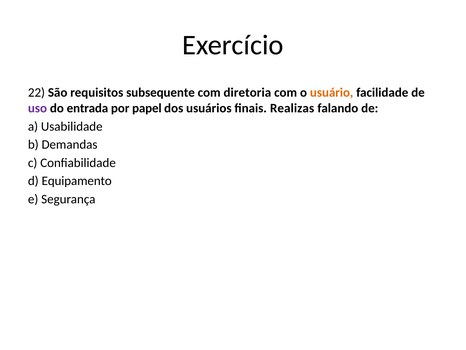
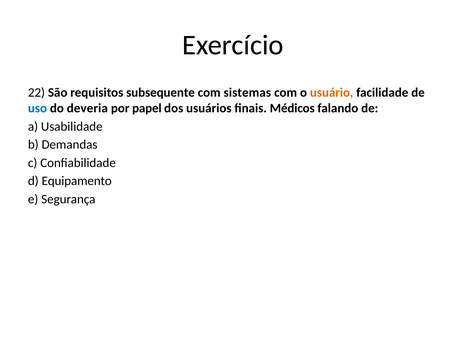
diretoria: diretoria -> sistemas (247, 93)
uso colour: purple -> blue (37, 108)
entrada: entrada -> deveria (87, 108)
Realizas: Realizas -> Médicos (292, 108)
